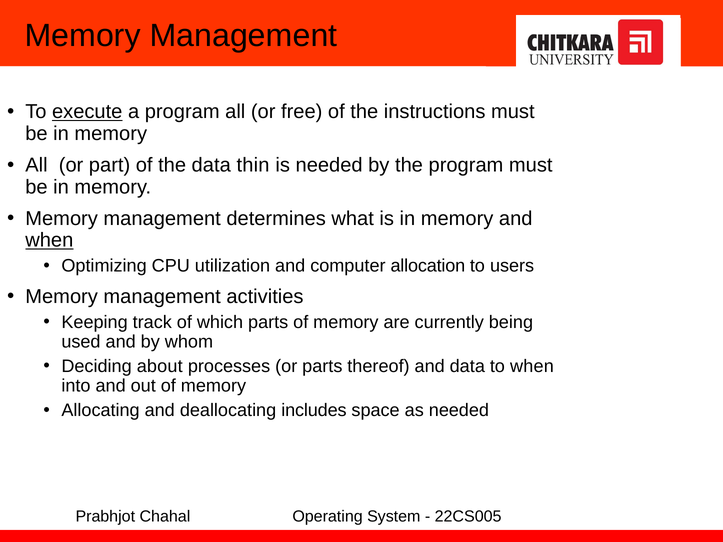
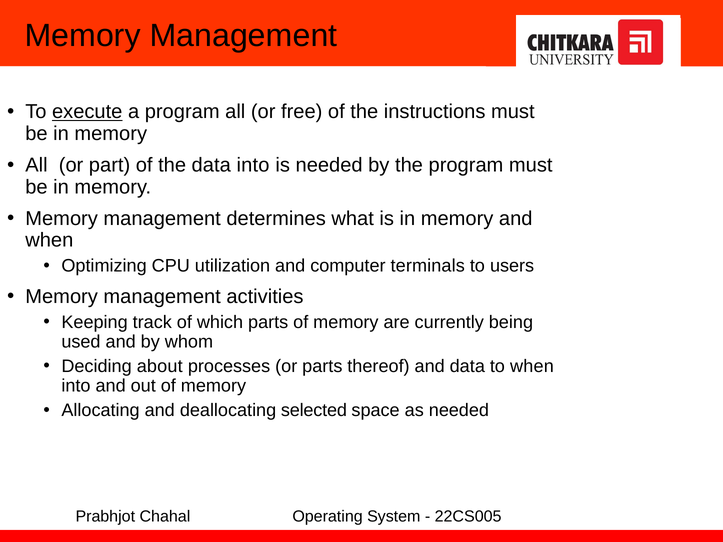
data thin: thin -> into (253, 165)
when underline: present -> none (49, 240)
allocation: allocation -> terminals (428, 266)
includes: includes -> selected (314, 410)
